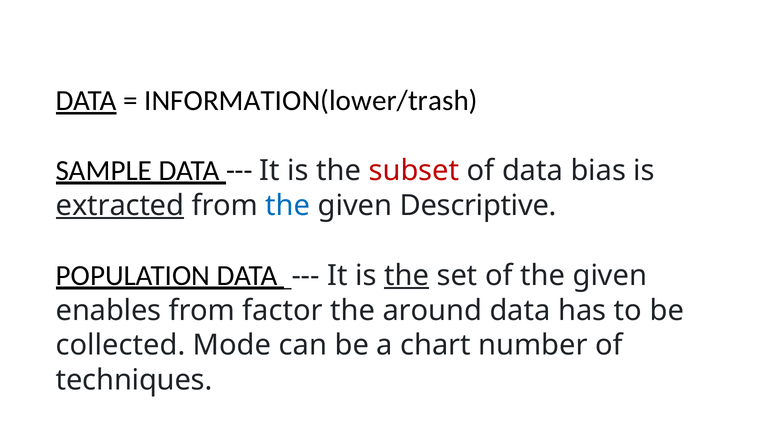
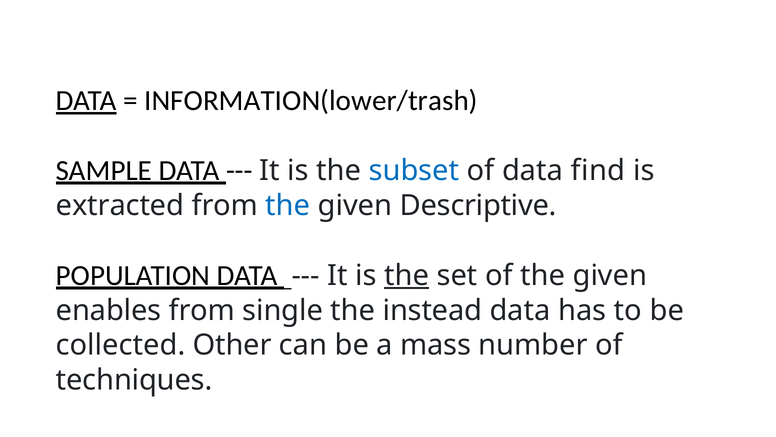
subset colour: red -> blue (414, 170)
bias: bias -> find (598, 170)
extracted underline: present -> none (120, 205)
factor: factor -> single (283, 310)
around: around -> instead (432, 310)
Mode: Mode -> Other (232, 345)
chart: chart -> mass (436, 345)
